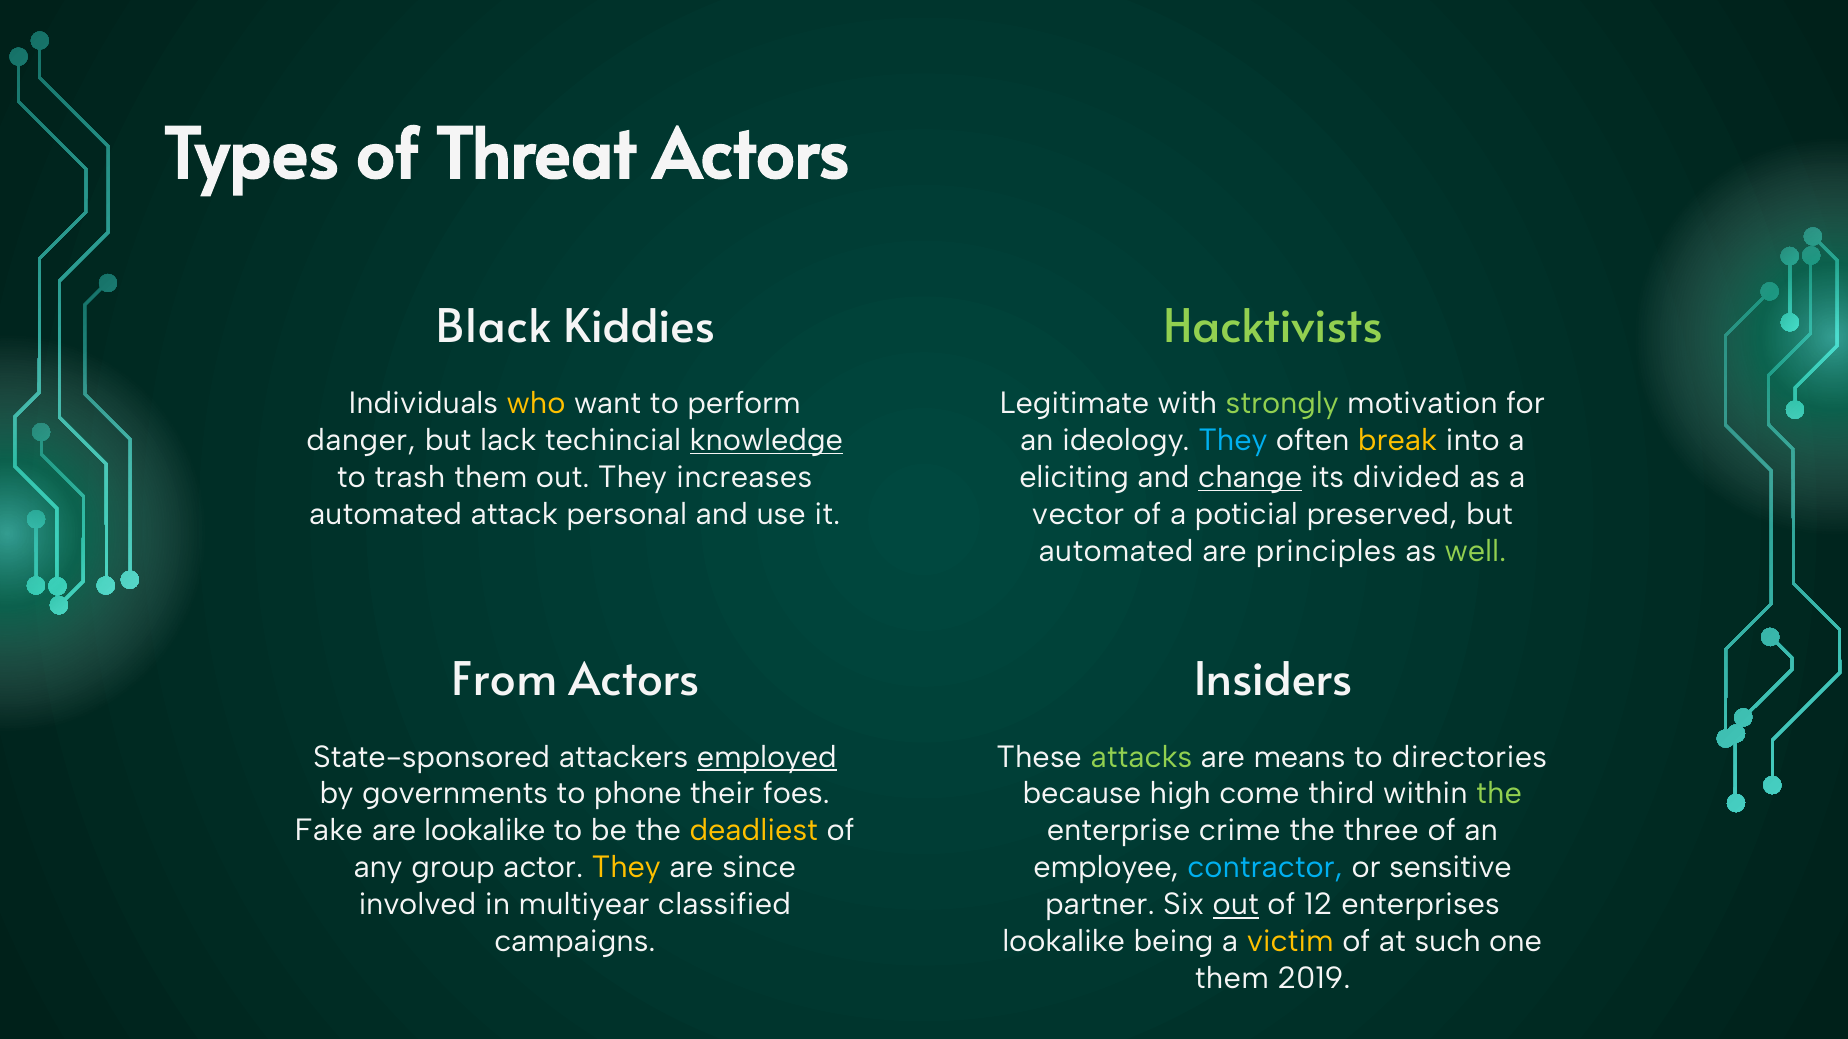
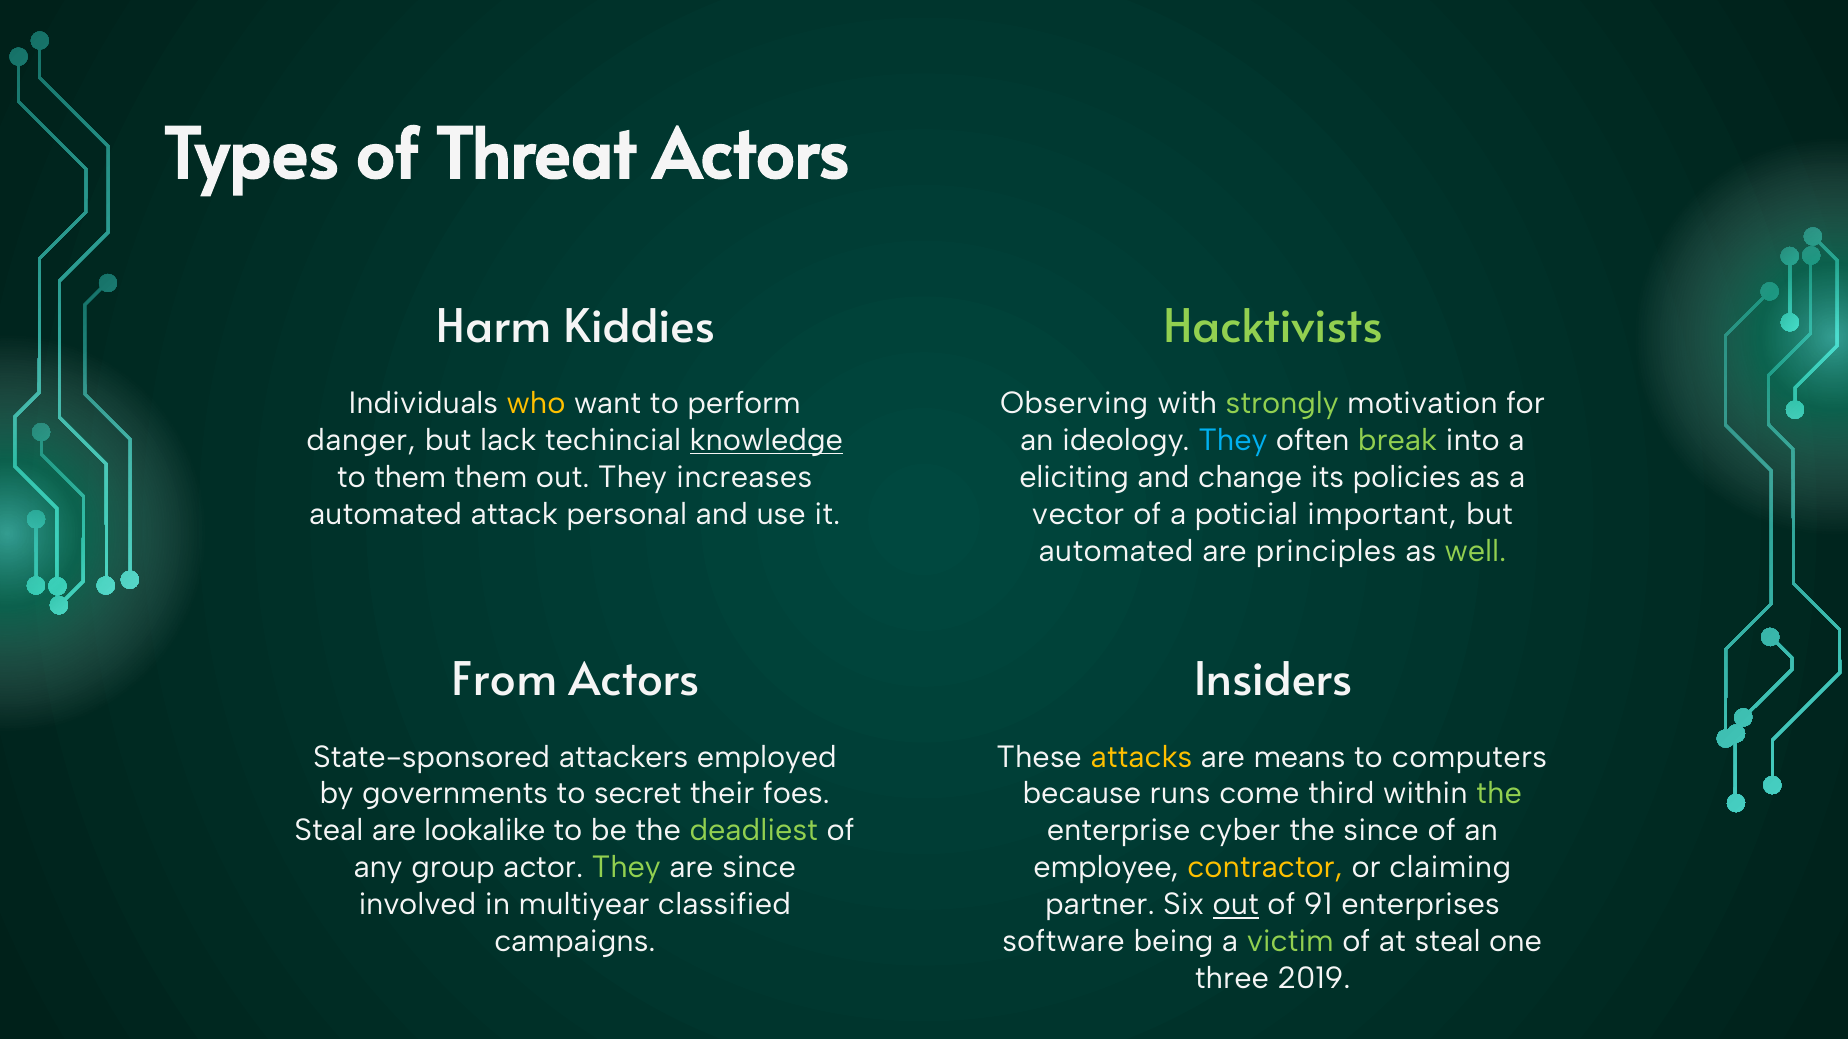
Black: Black -> Harm (494, 327)
Legitimate: Legitimate -> Observing (1074, 404)
break colour: yellow -> light green (1397, 441)
to trash: trash -> them (410, 478)
change underline: present -> none (1250, 478)
divided: divided -> policies (1407, 478)
preserved: preserved -> important (1382, 514)
employed underline: present -> none (767, 757)
attacks colour: light green -> yellow (1141, 757)
directories: directories -> computers (1469, 757)
phone: phone -> secret (638, 794)
high: high -> runs (1180, 794)
Fake: Fake -> Steal (329, 831)
deadliest colour: yellow -> light green (754, 831)
crime: crime -> cyber (1240, 831)
the three: three -> since (1381, 831)
They colour: yellow -> light green (626, 868)
contractor colour: light blue -> yellow (1265, 868)
sensitive: sensitive -> claiming (1450, 868)
12: 12 -> 91 (1318, 905)
lookalike: lookalike -> software (1064, 942)
victim colour: yellow -> light green (1290, 942)
at such: such -> steal (1448, 942)
them: them -> three (1232, 979)
